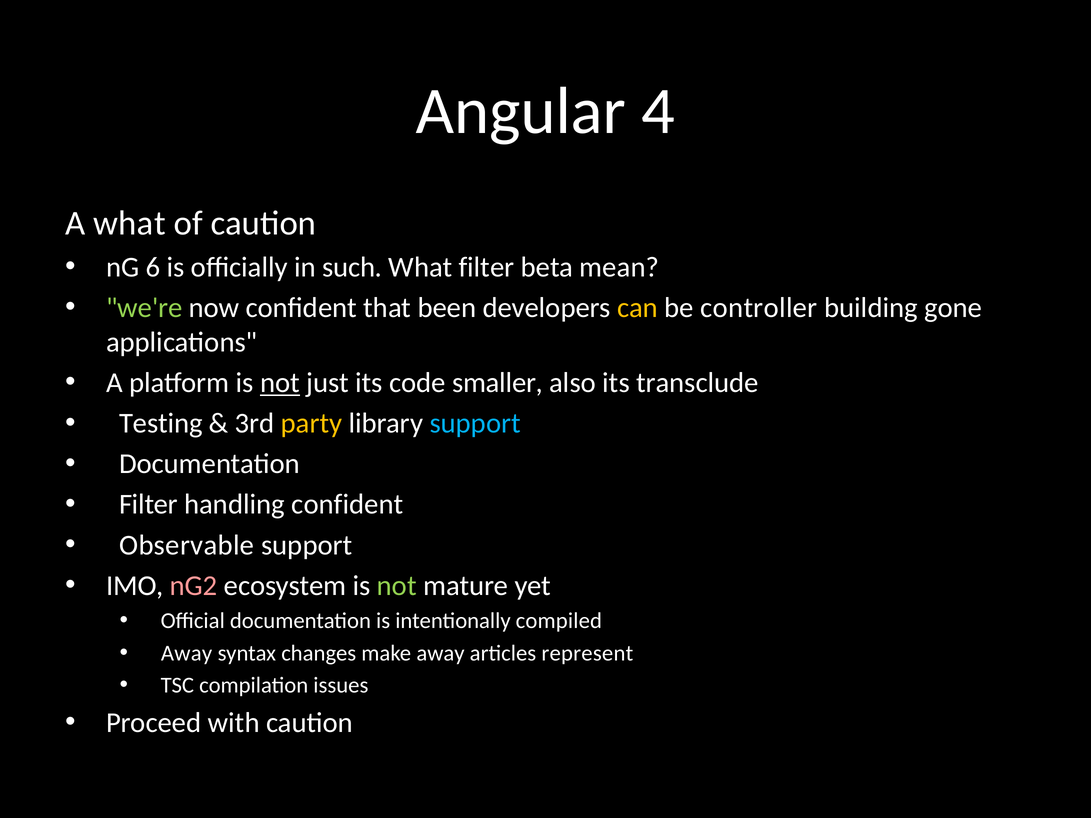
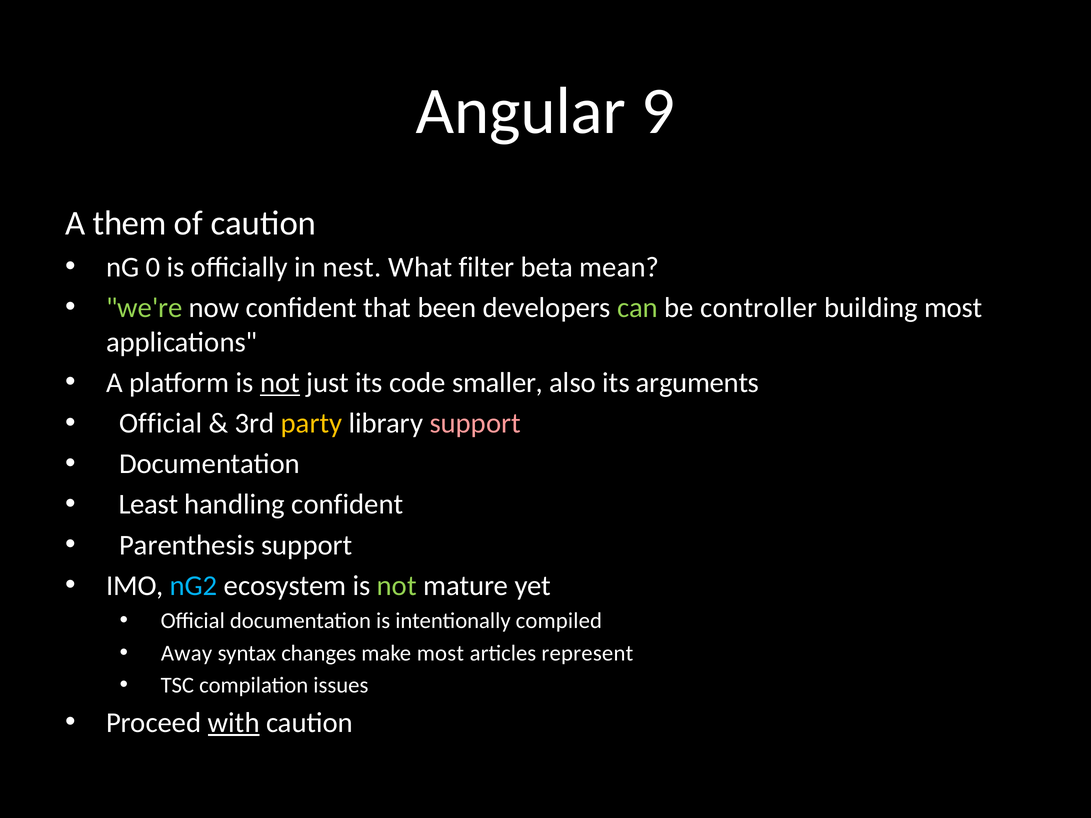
4: 4 -> 9 (658, 111)
A what: what -> them (130, 223)
6: 6 -> 0 (153, 267)
such: such -> nest (352, 267)
can colour: yellow -> light green (638, 308)
building gone: gone -> most (953, 308)
transclude: transclude -> arguments (697, 383)
Testing: Testing -> Official (161, 423)
support colour: light blue -> pink (475, 423)
Filter: Filter -> Least (149, 505)
Observable: Observable -> Parenthesis (187, 545)
nG2 colour: pink -> light blue (194, 586)
make away: away -> most (440, 653)
with underline: none -> present (234, 723)
